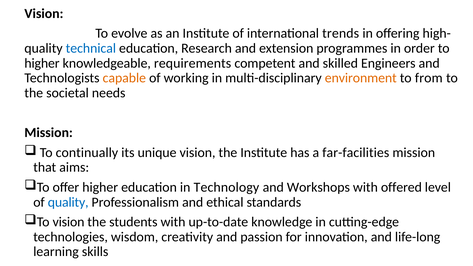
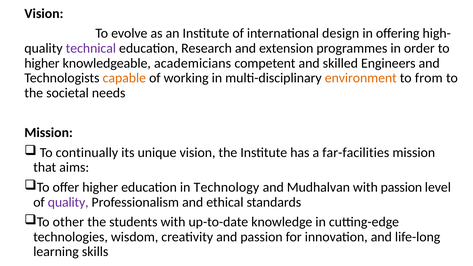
trends: trends -> design (341, 33)
technical colour: blue -> purple (91, 48)
requirements: requirements -> academicians (193, 63)
Workshops: Workshops -> Mudhalvan (318, 187)
with offered: offered -> passion (401, 187)
quality colour: blue -> purple (68, 202)
To vision: vision -> other (68, 222)
